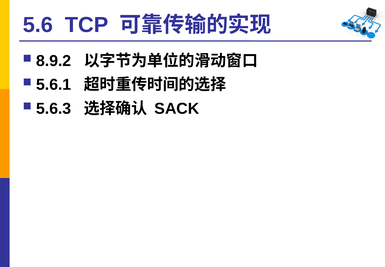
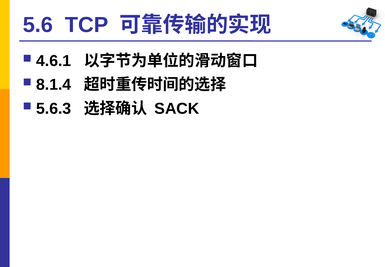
8.9.2: 8.9.2 -> 4.6.1 (54, 61)
5.6.1: 5.6.1 -> 8.1.4 (54, 85)
